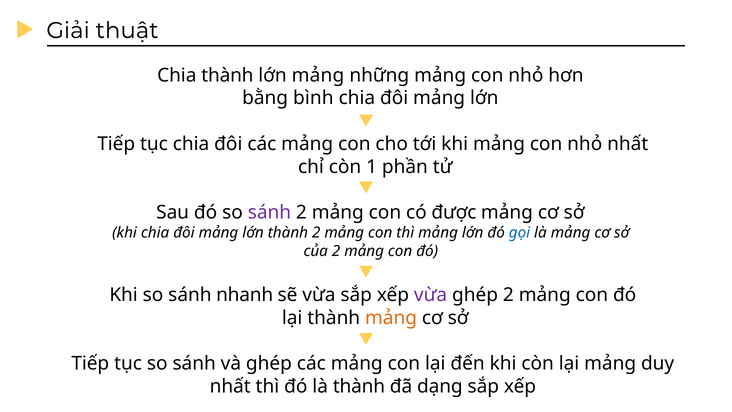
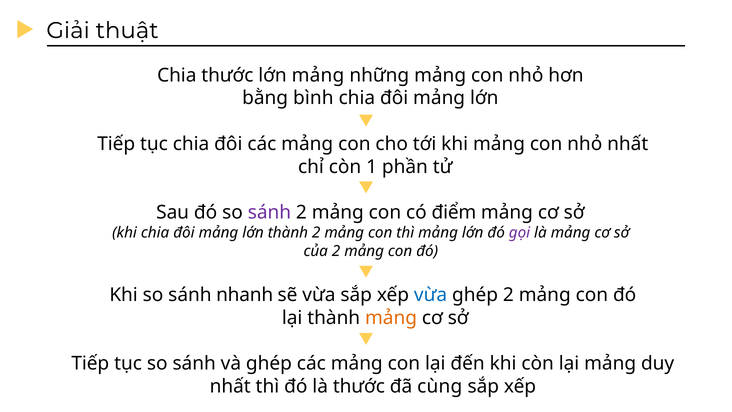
Chia thành: thành -> thước (227, 75)
được: được -> điểm (454, 212)
gọi colour: blue -> purple (519, 233)
vừa colour: purple -> blue (431, 295)
là thành: thành -> thước (359, 386)
dạng: dạng -> cùng (440, 386)
